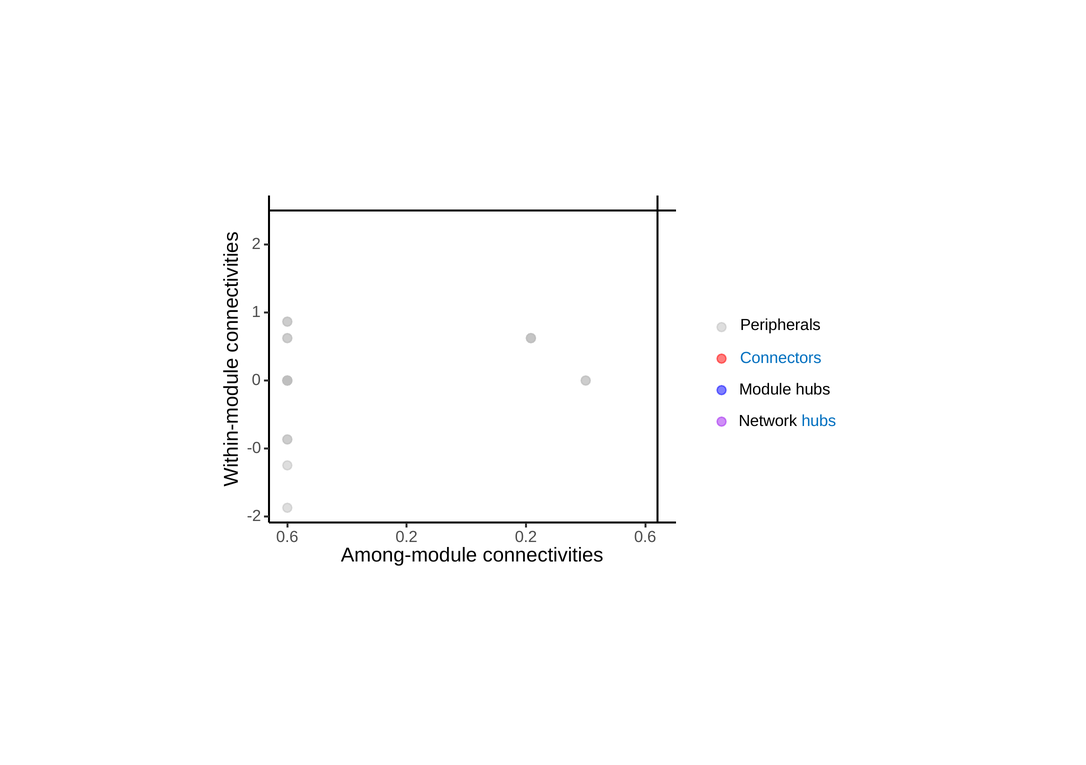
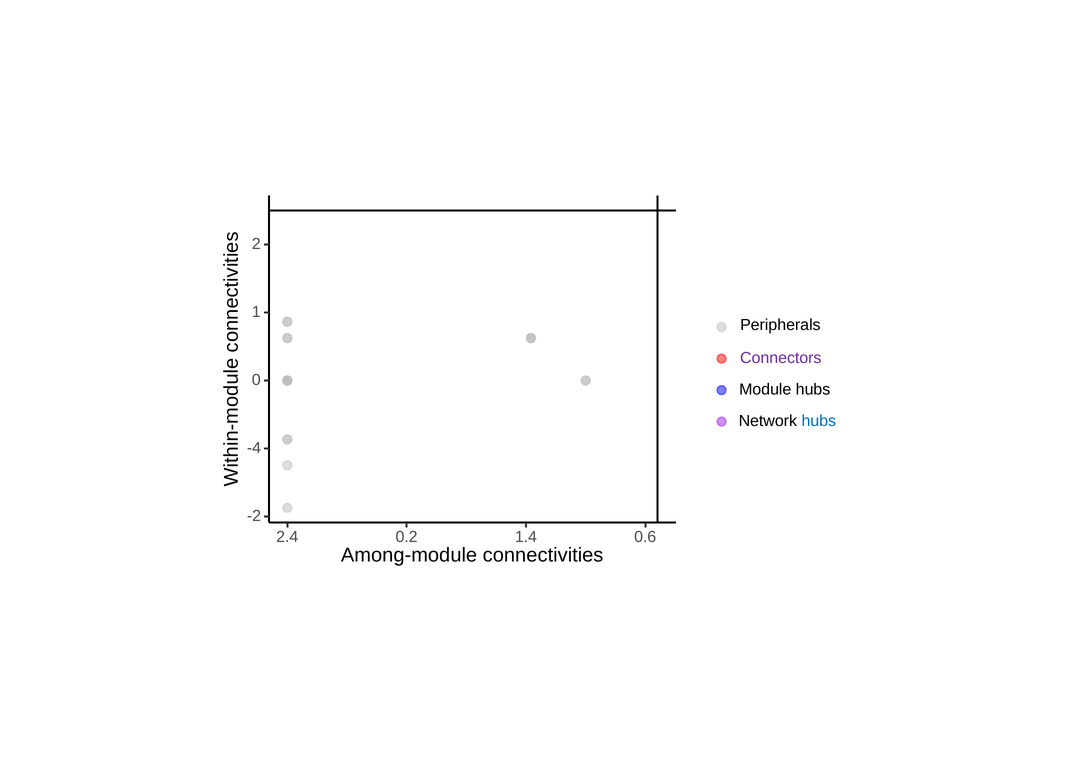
Connectors colour: blue -> purple (781, 358)
-0: -0 -> -4 (254, 448)
0.6: 0.6 -> 2.4 (287, 537)
0.2 0.2: 0.2 -> 1.4 (526, 537)
